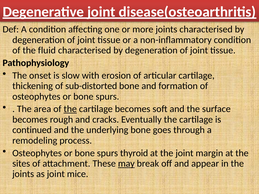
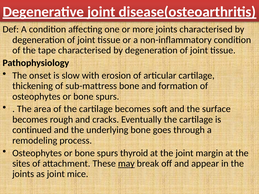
fluid: fluid -> tape (47, 50)
sub-distorted: sub-distorted -> sub-mattress (91, 86)
the underline: present -> none (70, 109)
